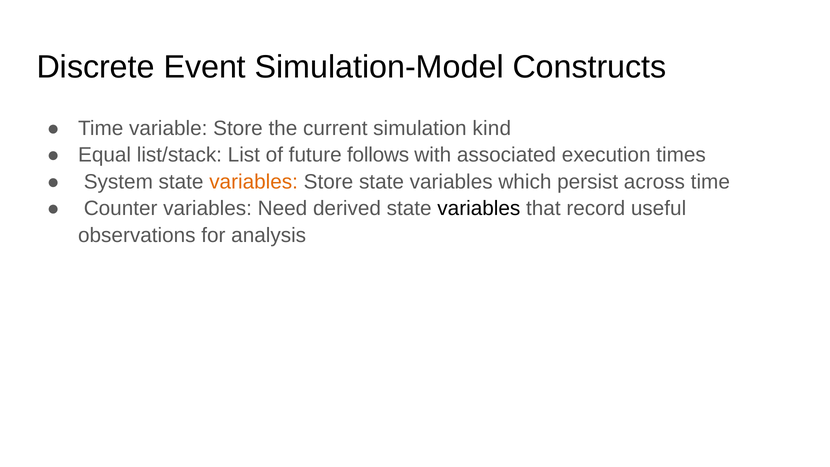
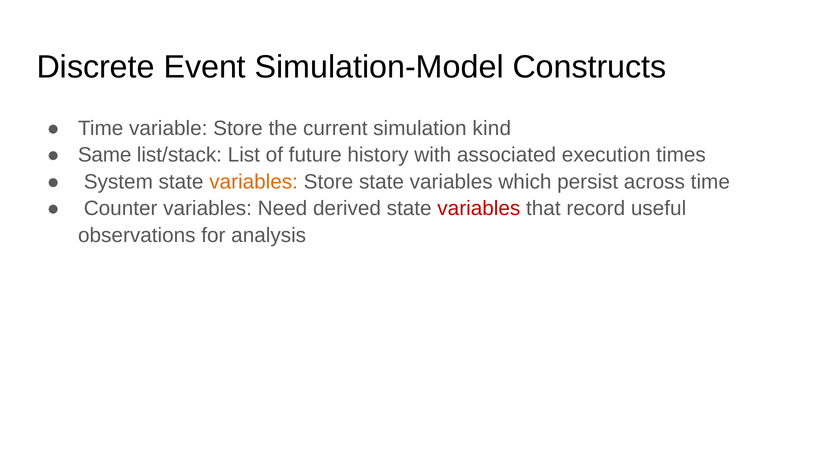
Equal: Equal -> Same (105, 155)
follows: follows -> history (378, 155)
variables colour: black -> red (479, 208)
